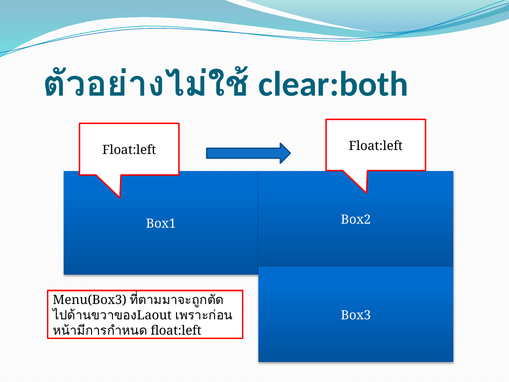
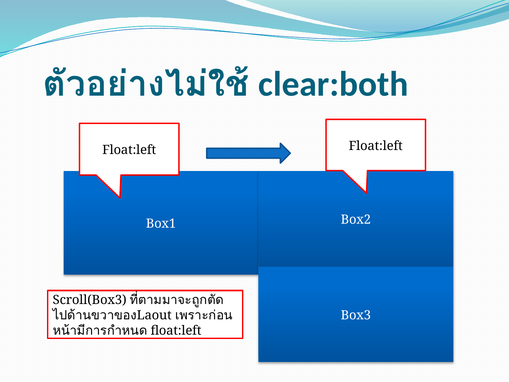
Menu(Box3: Menu(Box3 -> Scroll(Box3 (90, 300)
